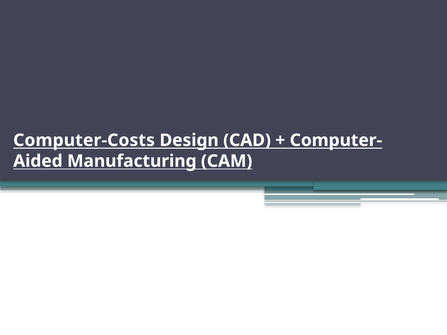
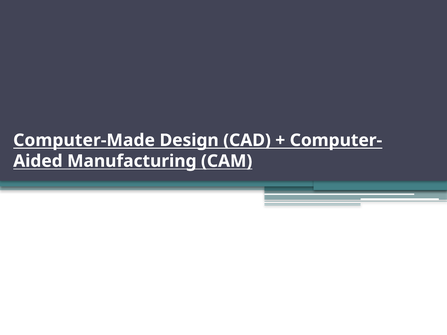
Computer-Costs: Computer-Costs -> Computer-Made (84, 140)
